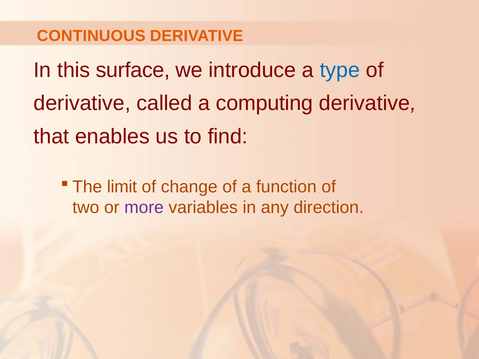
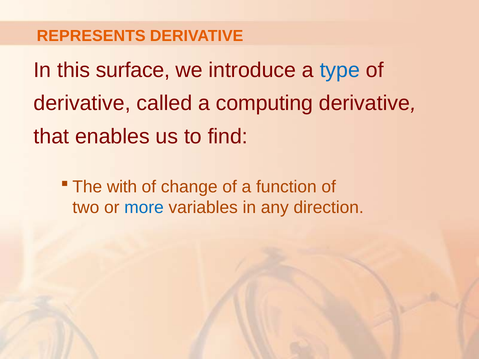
CONTINUOUS: CONTINUOUS -> REPRESENTS (91, 36)
limit: limit -> with (122, 187)
more colour: purple -> blue (144, 208)
